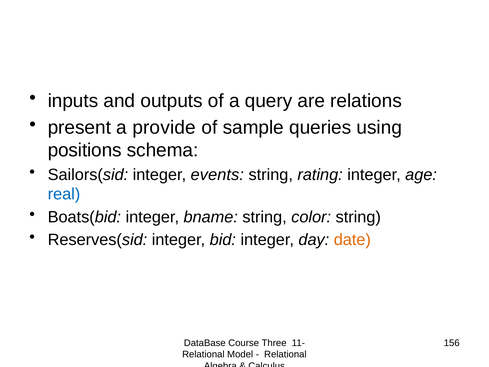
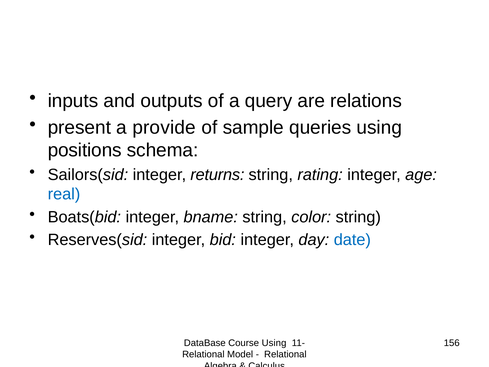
events: events -> returns (217, 175)
date colour: orange -> blue (352, 240)
Course Three: Three -> Using (274, 343)
